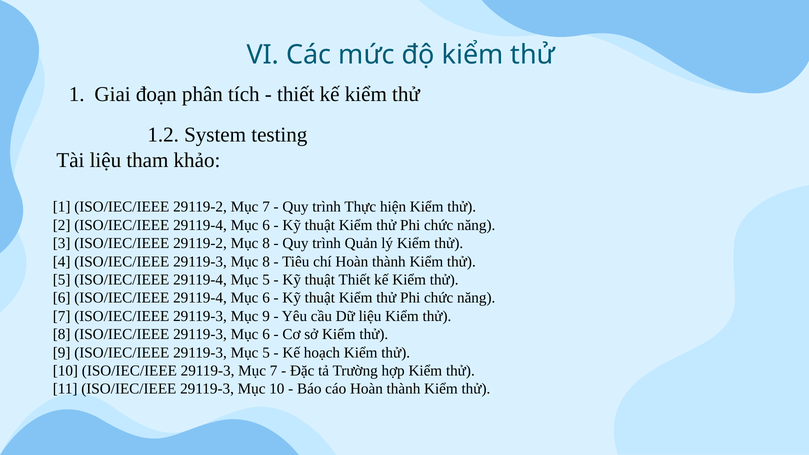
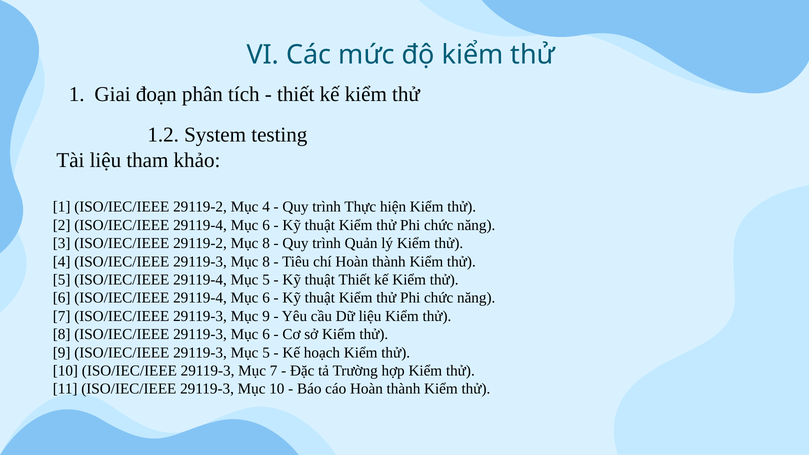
29119-2 Mục 7: 7 -> 4 (266, 207)
